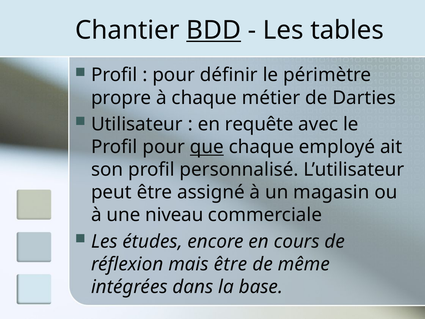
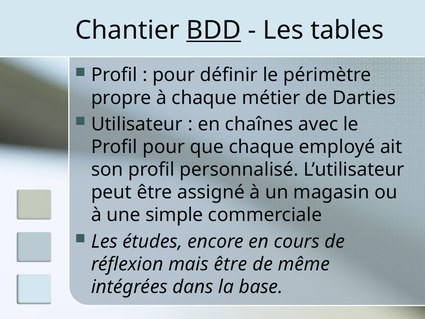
requête: requête -> chaînes (259, 124)
que underline: present -> none (207, 147)
niveau: niveau -> simple (174, 215)
